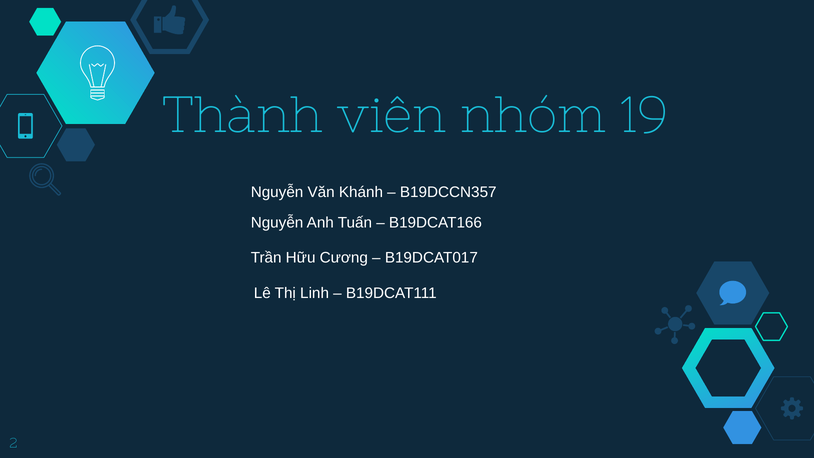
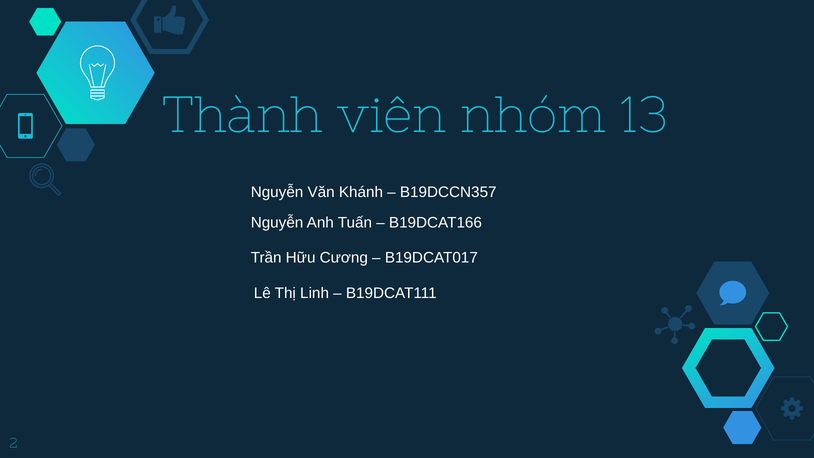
19: 19 -> 13 (644, 115)
